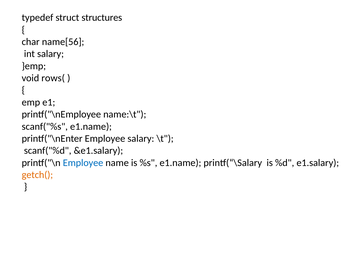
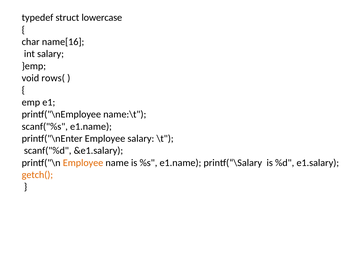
structures: structures -> lowercase (102, 18)
name[56: name[56 -> name[16 (63, 42)
Employee colour: blue -> orange (83, 163)
